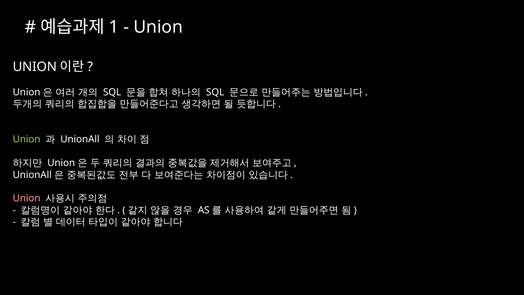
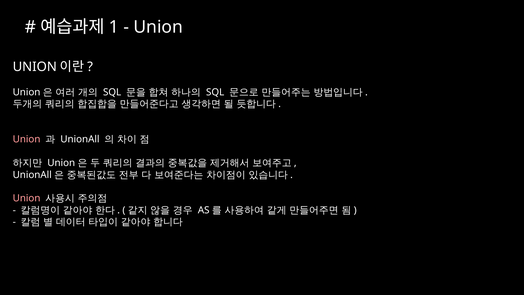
Union colour: light green -> pink (27, 139)
